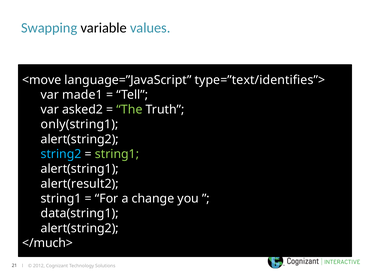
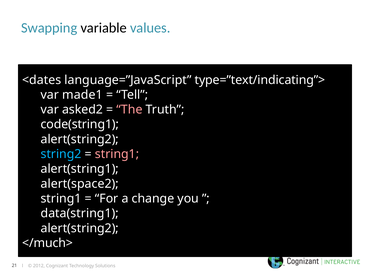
<move: <move -> <dates (42, 80)
type=”text/identifies”>: type=”text/identifies”> -> type=”text/indicating”> (260, 80)
The colour: light green -> pink (129, 109)
only(string1: only(string1 -> code(string1 (80, 124)
string1 colour: light green -> pink (117, 154)
alert(result2: alert(result2 -> alert(space2 (80, 183)
